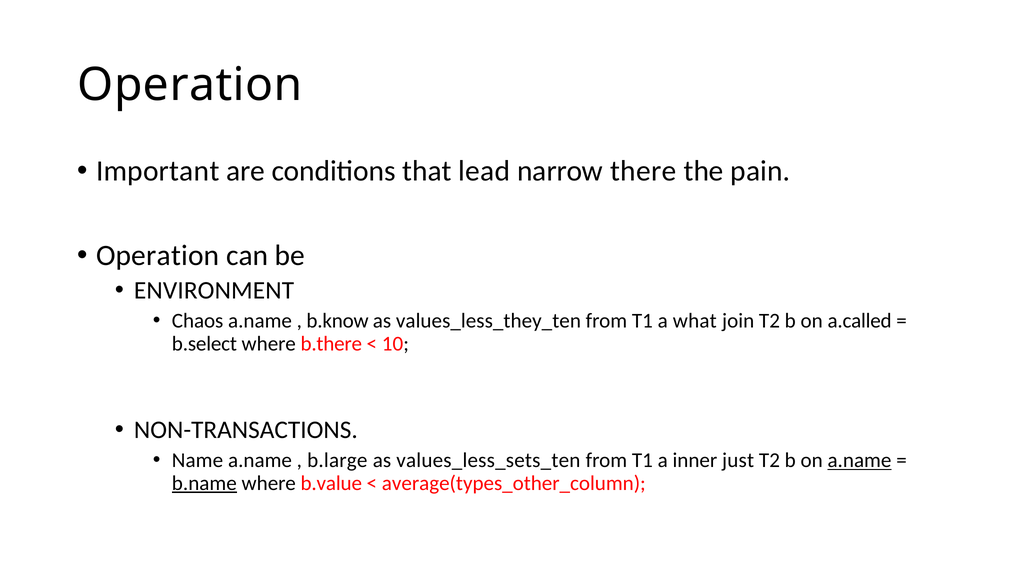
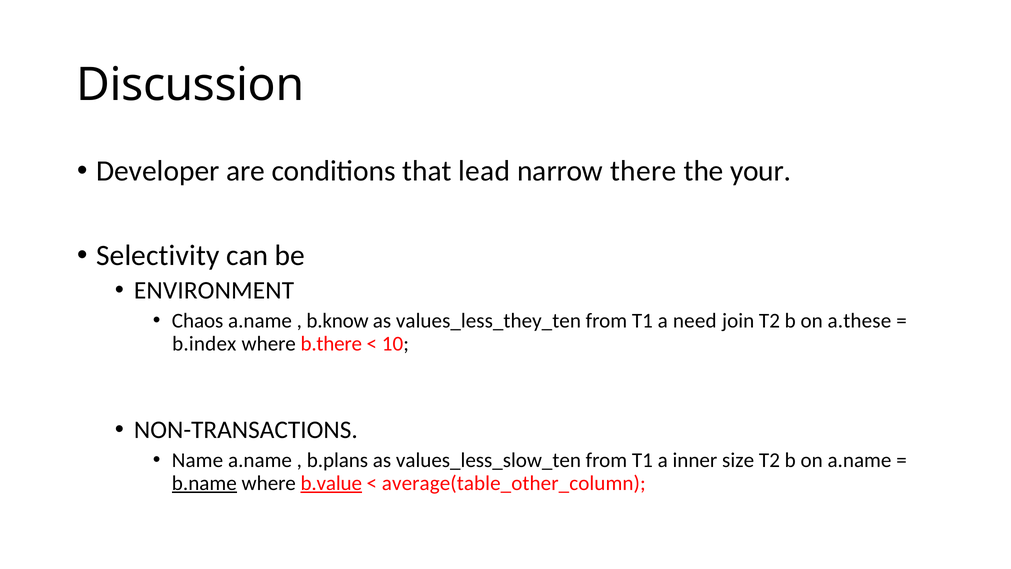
Operation: Operation -> Discussion (190, 85)
Important: Important -> Developer (158, 171)
pain: pain -> your (761, 171)
Operation: Operation -> Selectivity (158, 256)
what: what -> need (695, 321)
a.called: a.called -> a.these (859, 321)
b.select: b.select -> b.index (204, 343)
b.large: b.large -> b.plans (337, 460)
values_less_sets_ten: values_less_sets_ten -> values_less_slow_ten (488, 460)
just: just -> size (738, 460)
a.name underline: present -> none (859, 460)
b.value underline: none -> present (331, 483)
average(types_other_column: average(types_other_column -> average(table_other_column (514, 483)
